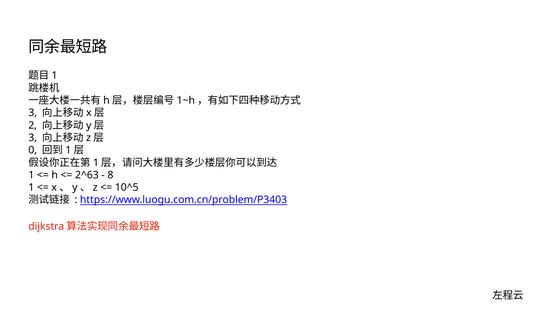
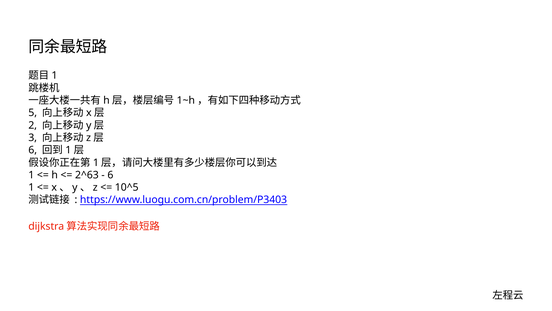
3: 3 -> 5 (33, 113)
0: 0 -> 6 (33, 150)
8: 8 -> 6 (110, 175)
